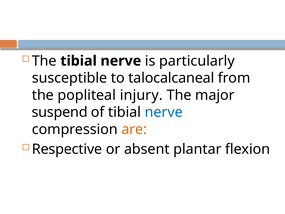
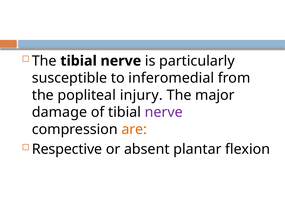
talocalcaneal: talocalcaneal -> inferomedial (171, 78)
suspend: suspend -> damage (59, 112)
nerve colour: blue -> purple (164, 112)
